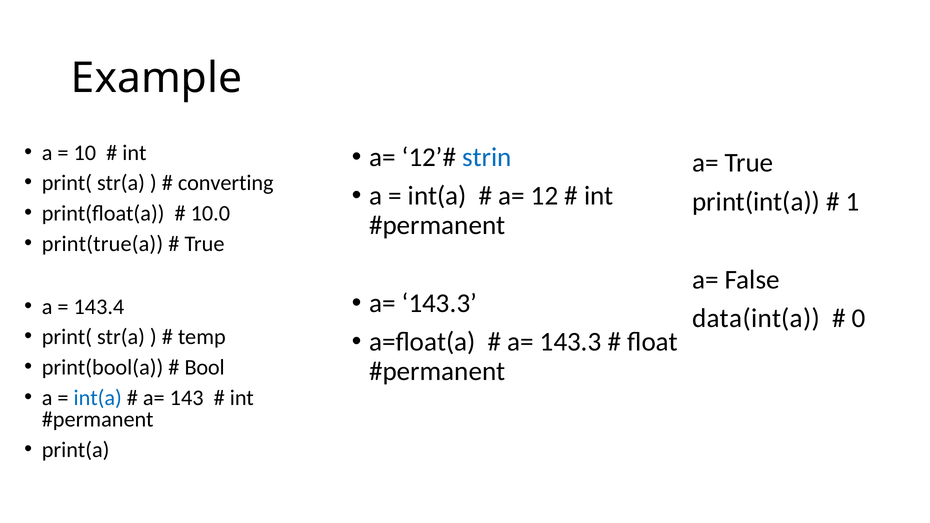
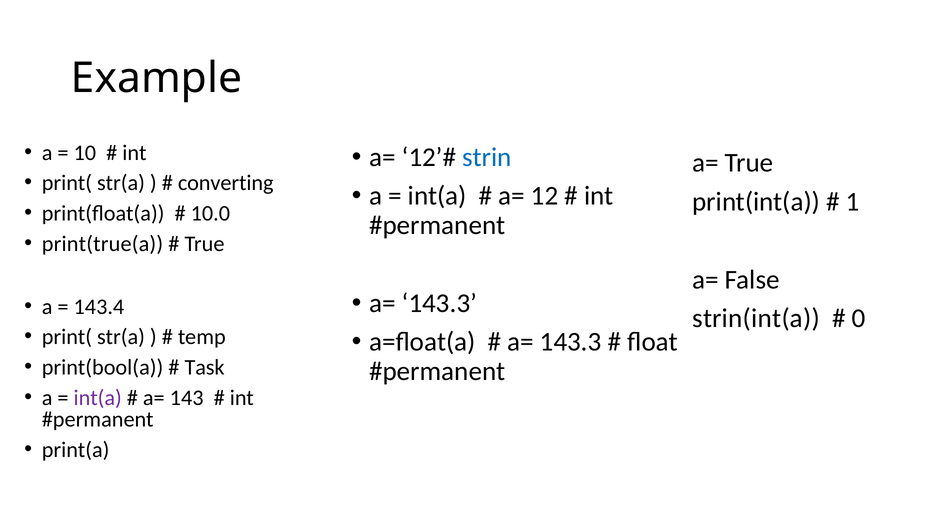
data(int(a: data(int(a -> strin(int(a (756, 319)
Bool: Bool -> Task (205, 368)
int(a colour: blue -> purple (98, 398)
